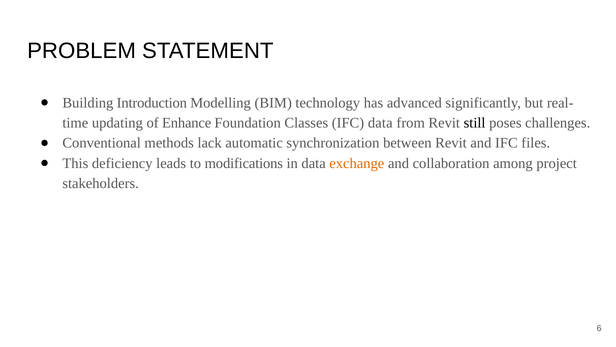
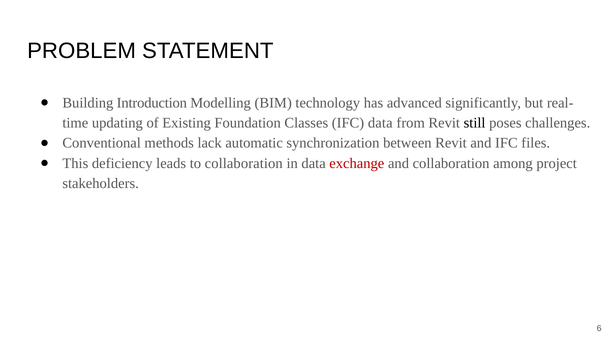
Enhance: Enhance -> Existing (187, 123)
to modifications: modifications -> collaboration (244, 163)
exchange colour: orange -> red (357, 163)
